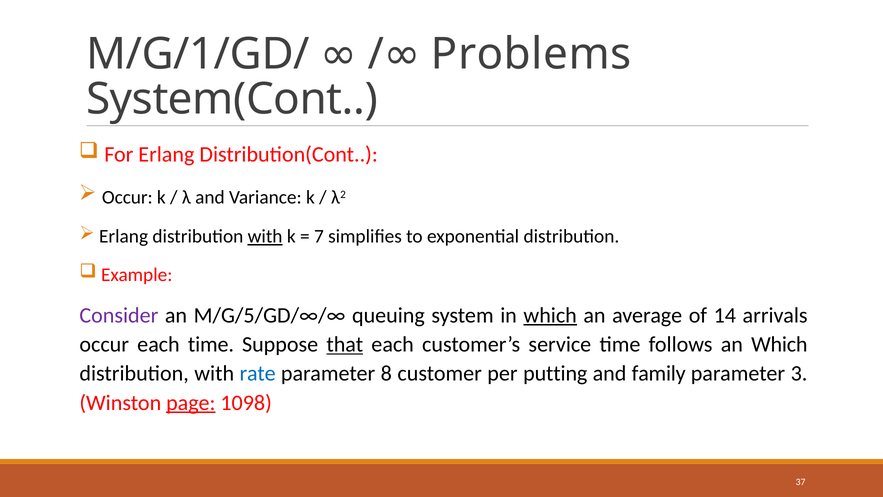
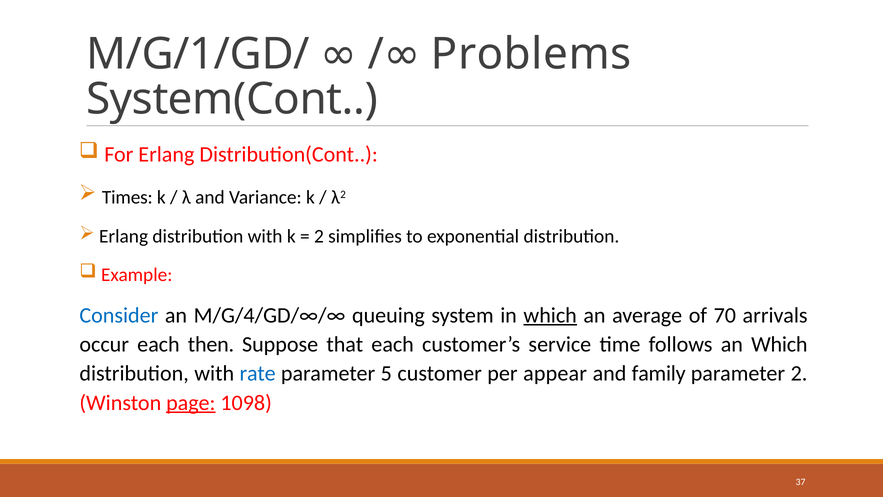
Occur: Occur -> Times (127, 197)
with underline: present -> none (265, 236)
7: 7 -> 2 (319, 236)
Consider colour: purple -> blue (119, 315)
M/G/5/GD/∞/∞: M/G/5/GD/∞/∞ -> M/G/4/GD/∞/∞ (270, 315)
14: 14 -> 70 (725, 315)
each time: time -> then (211, 344)
that underline: present -> none (345, 344)
8: 8 -> 5 (386, 373)
putting: putting -> appear (555, 373)
parameter 3: 3 -> 2 (799, 373)
